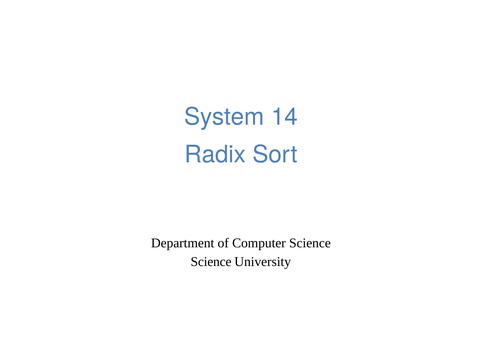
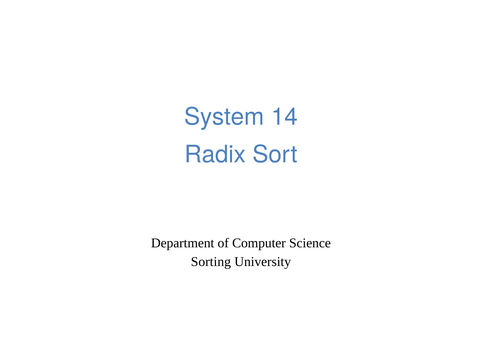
Science: Science -> Sorting (211, 261)
